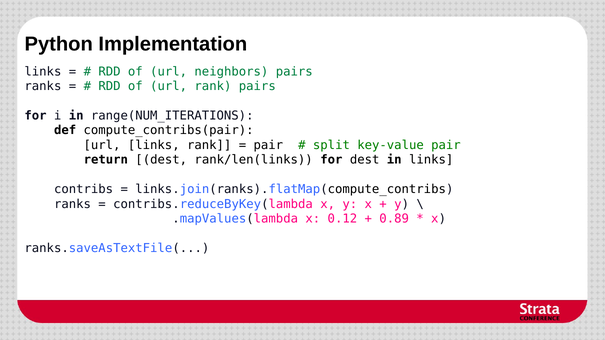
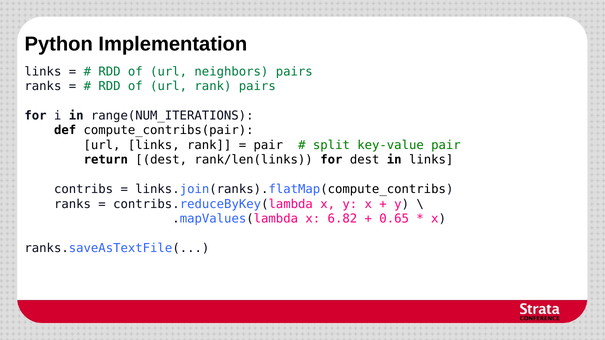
0.12: 0.12 -> 6.82 (342, 219)
0.89: 0.89 -> 0.65 (394, 219)
